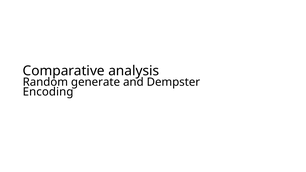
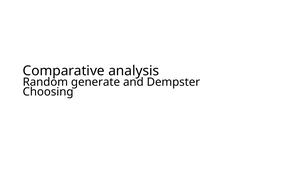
Encoding: Encoding -> Choosing (48, 92)
